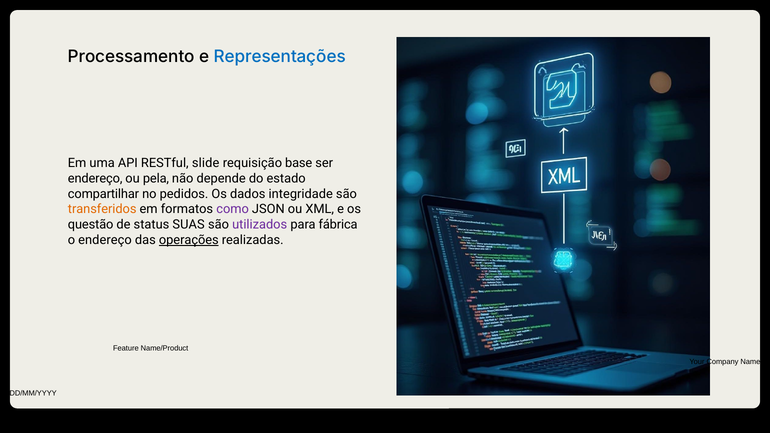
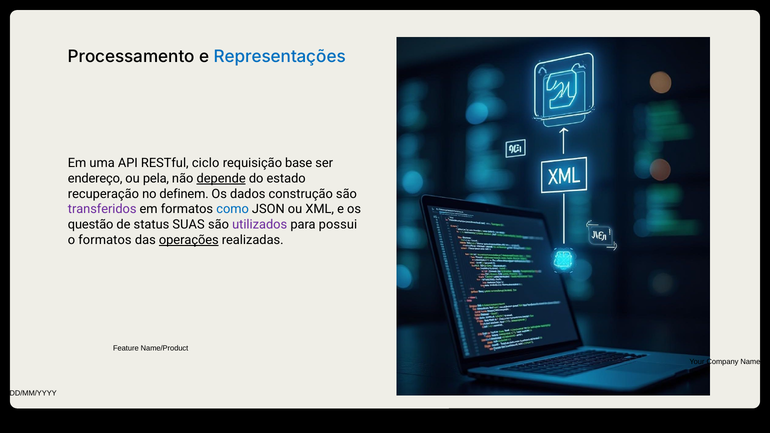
slide: slide -> ciclo (206, 163)
depende underline: none -> present (221, 178)
compartilhar: compartilhar -> recuperação (103, 194)
pedidos: pedidos -> definem (184, 194)
integridade: integridade -> construção (301, 194)
transferidos colour: orange -> purple (102, 209)
como colour: purple -> blue (233, 209)
fábrica: fábrica -> possui (338, 225)
o endereço: endereço -> formatos (105, 240)
